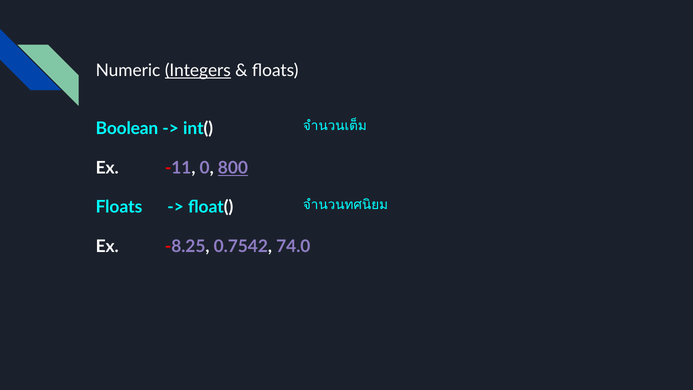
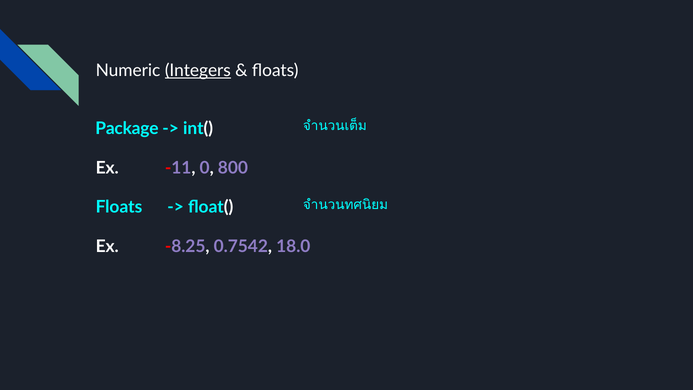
Boolean: Boolean -> Package (127, 129)
800 underline: present -> none (233, 168)
74.0: 74.0 -> 18.0 (293, 246)
